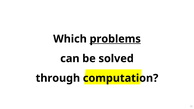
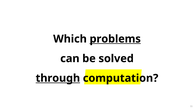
through underline: none -> present (58, 78)
